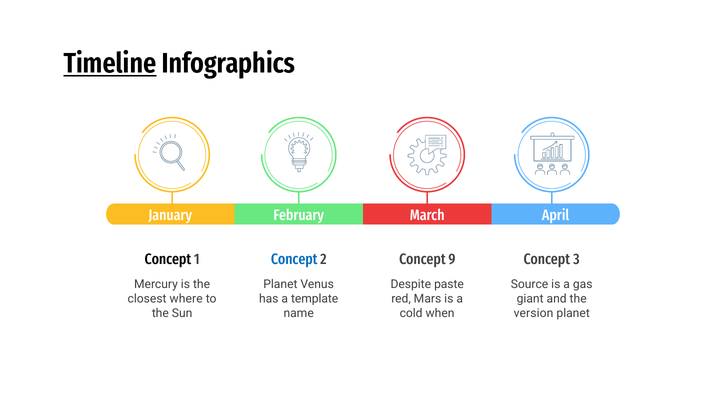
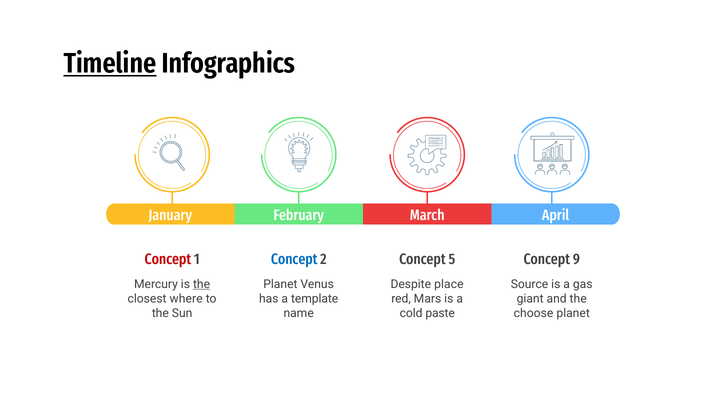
Concept colour: black -> red (168, 260)
9: 9 -> 5 (452, 260)
3: 3 -> 9 (576, 260)
the underline: none -> present (202, 284)
paste: paste -> place (449, 284)
when: when -> paste (440, 313)
version: version -> choose (534, 313)
